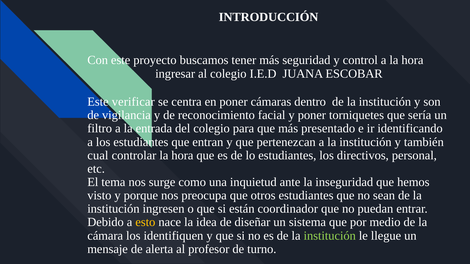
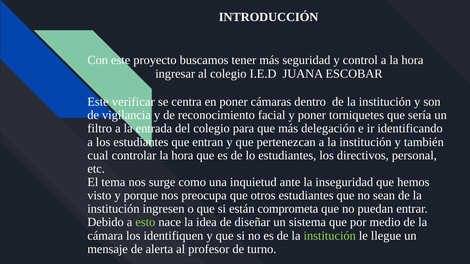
presentado: presentado -> delegación (328, 129)
coordinador: coordinador -> comprometa (288, 209)
esto colour: yellow -> light green (145, 223)
